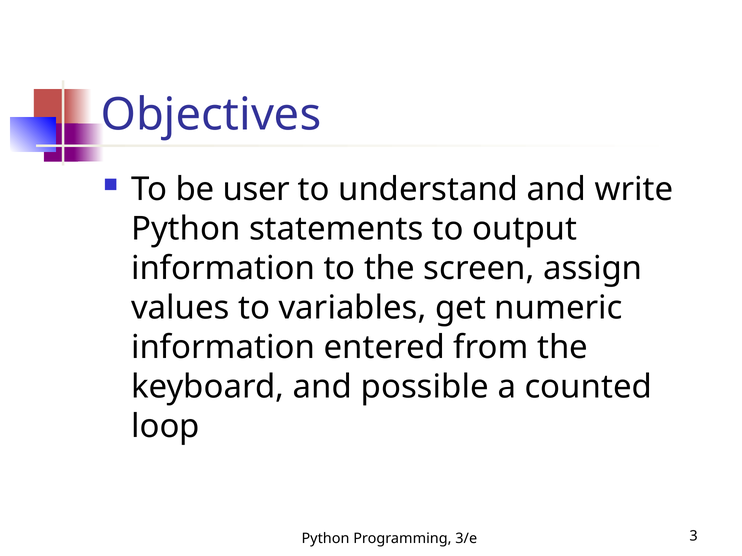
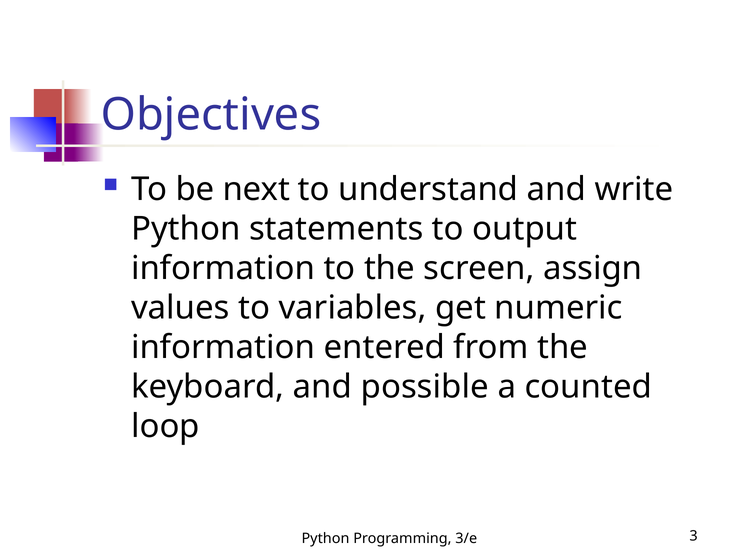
user: user -> next (256, 189)
